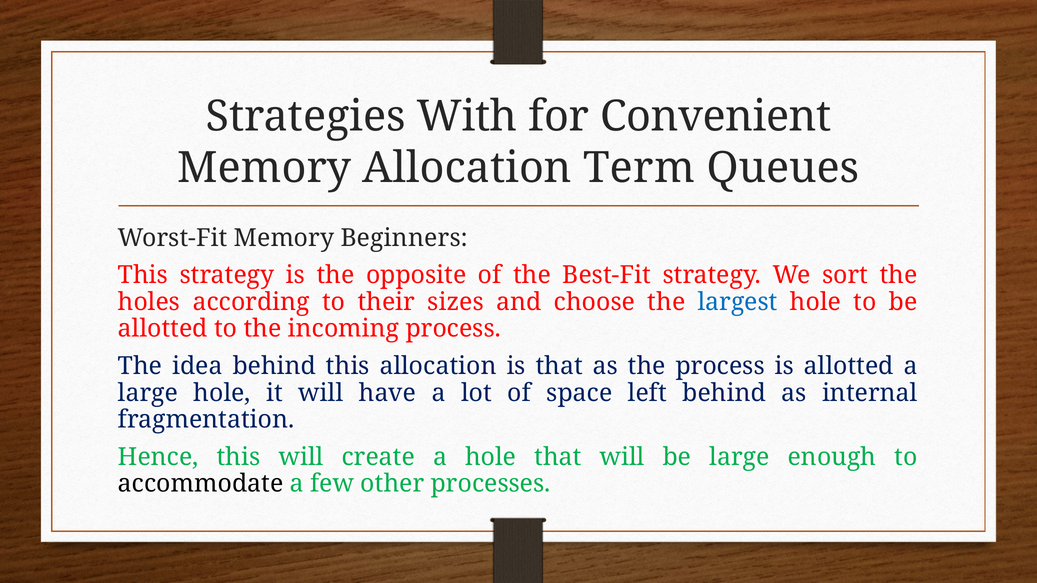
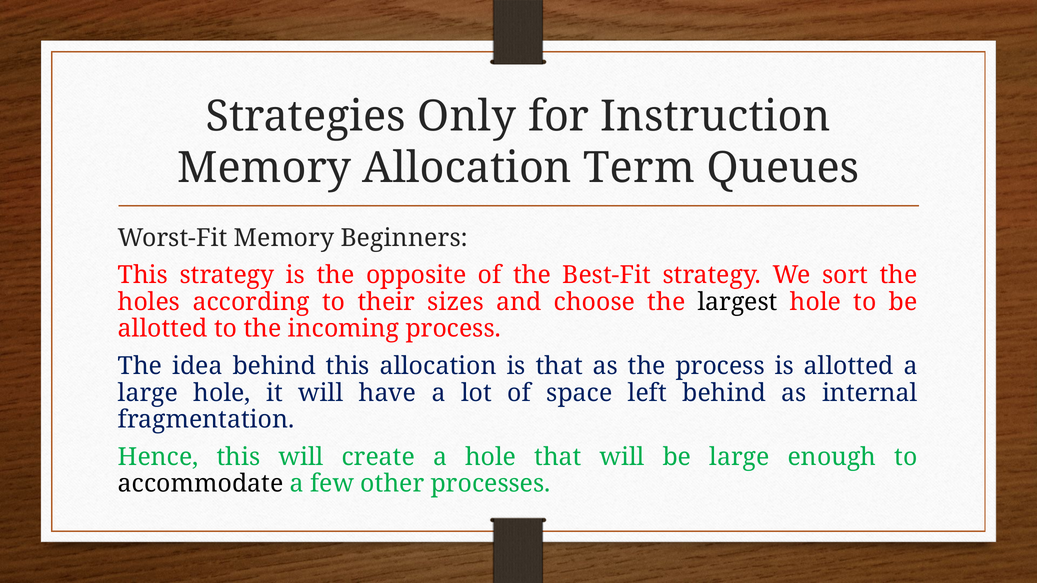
With: With -> Only (467, 116)
Convenient: Convenient -> Instruction (716, 116)
largest colour: blue -> black (738, 302)
